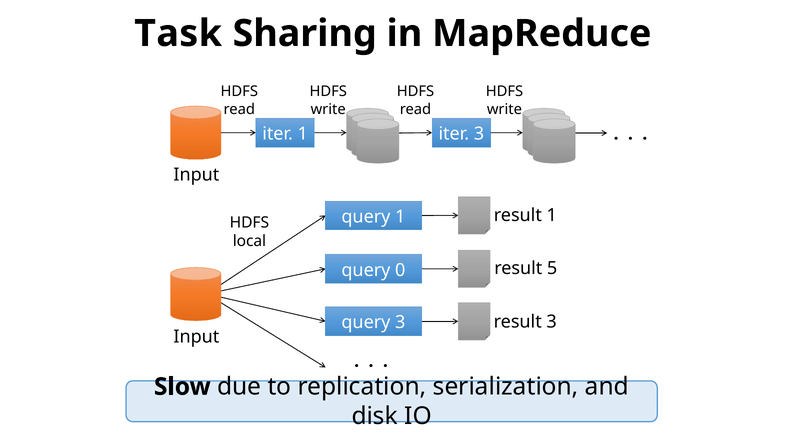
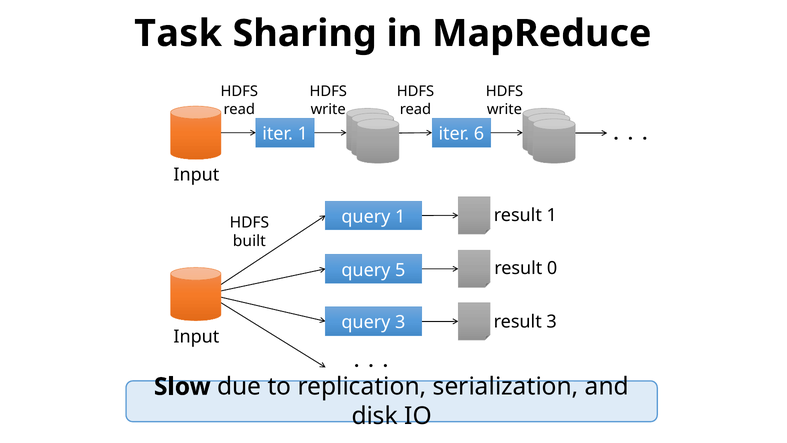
iter 3: 3 -> 6 (479, 134)
local: local -> built (249, 241)
5: 5 -> 0 (552, 268)
0: 0 -> 5 (400, 270)
